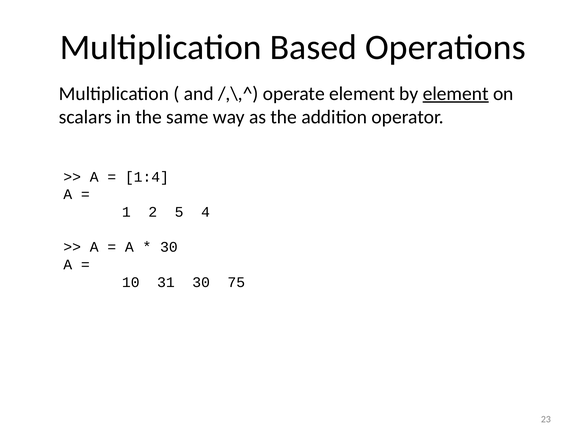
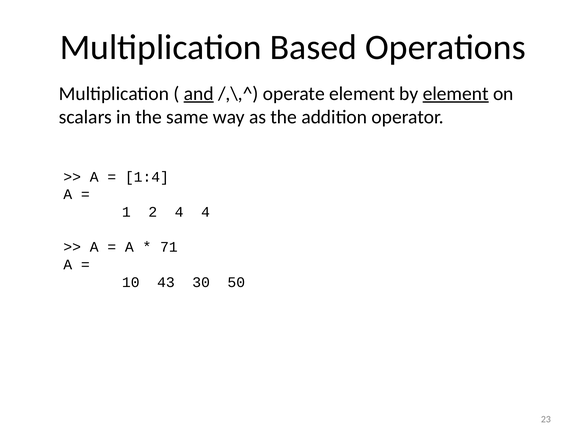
and underline: none -> present (199, 94)
2 5: 5 -> 4 (179, 212)
30: 30 -> 71 (169, 247)
31: 31 -> 43 (166, 283)
75: 75 -> 50 (236, 283)
